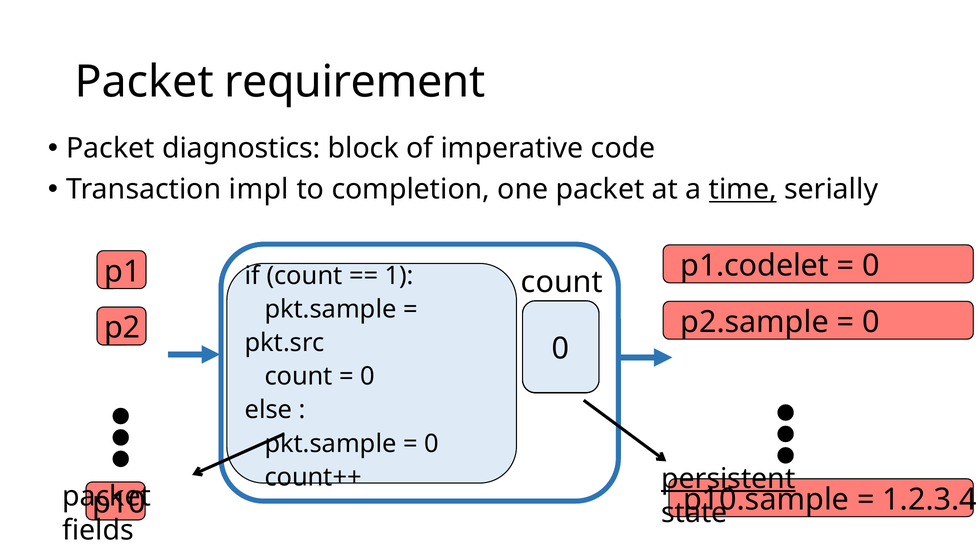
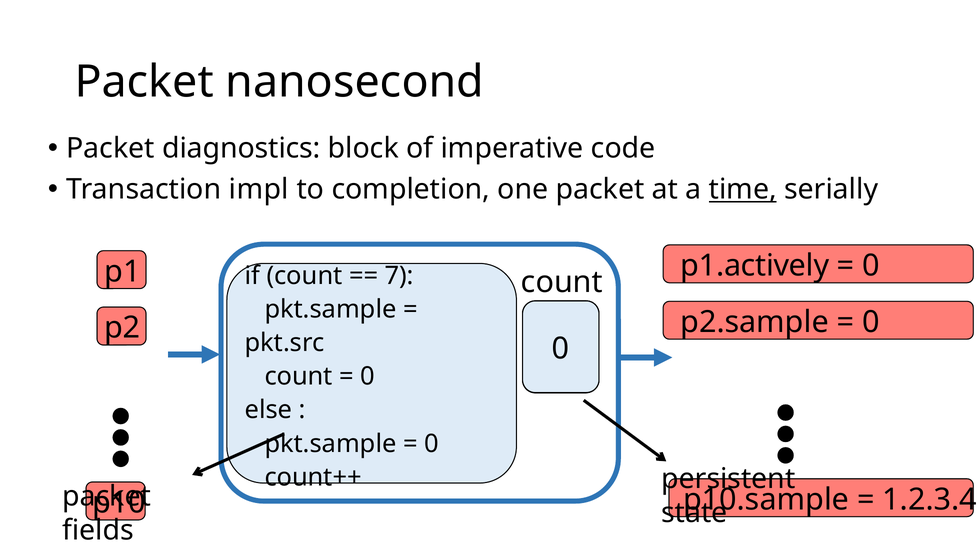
requirement: requirement -> nanosecond (355, 82)
p1.codelet: p1.codelet -> p1.actively (755, 266)
1: 1 -> 7 (399, 276)
persistent underline: present -> none (728, 479)
